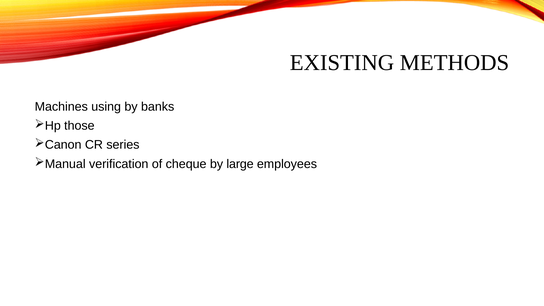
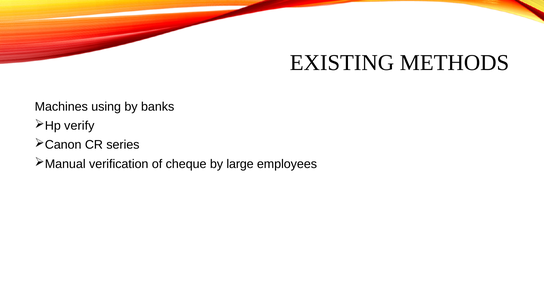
those: those -> verify (79, 126)
